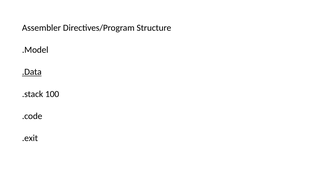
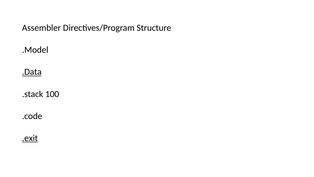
.exit underline: none -> present (30, 138)
